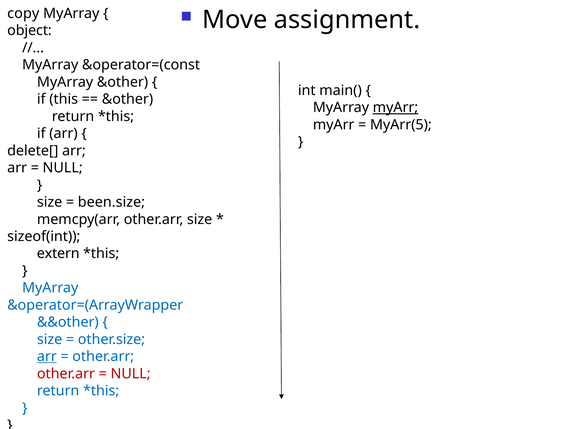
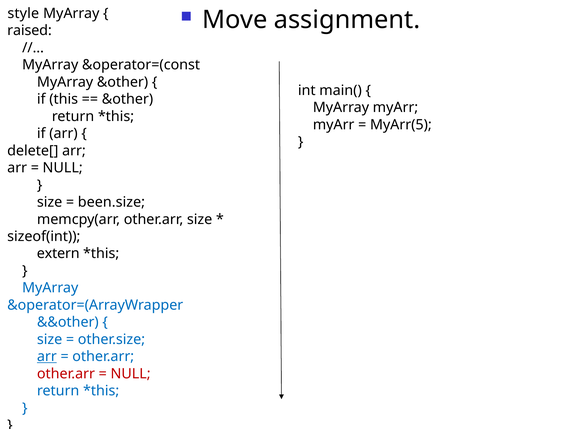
copy: copy -> style (23, 13)
object: object -> raised (29, 31)
myArr underline: present -> none (395, 108)
